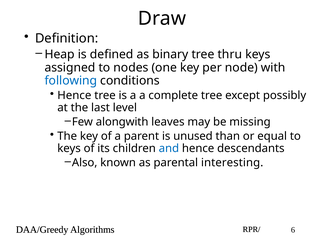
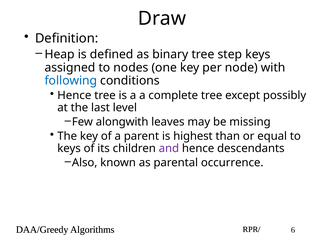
thru: thru -> step (230, 54)
unused: unused -> highest (193, 136)
and colour: blue -> purple (169, 148)
interesting: interesting -> occurrence (232, 163)
